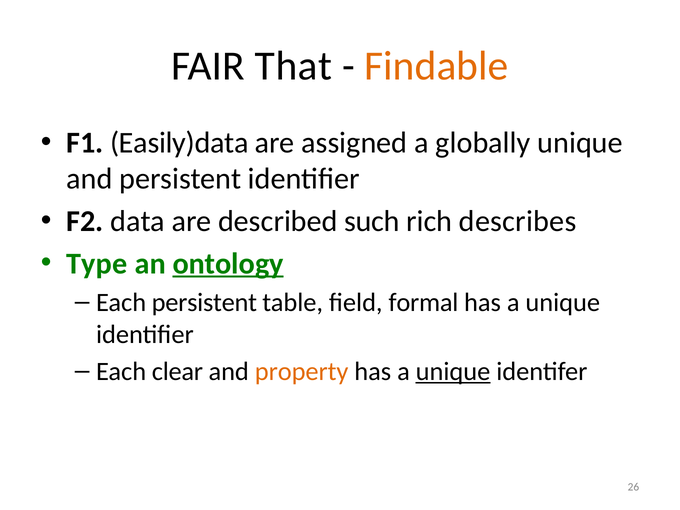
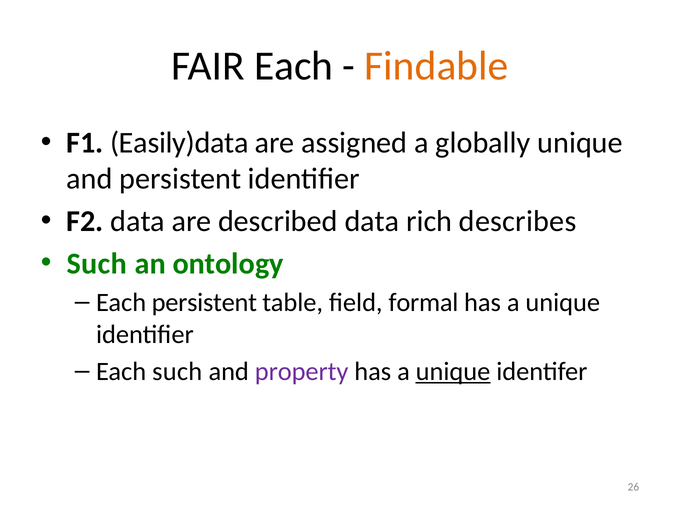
FAIR That: That -> Each (294, 66)
described such: such -> data (372, 221)
Type: Type -> Such (97, 264)
ontology underline: present -> none (228, 264)
Each clear: clear -> such (177, 371)
property colour: orange -> purple (302, 371)
